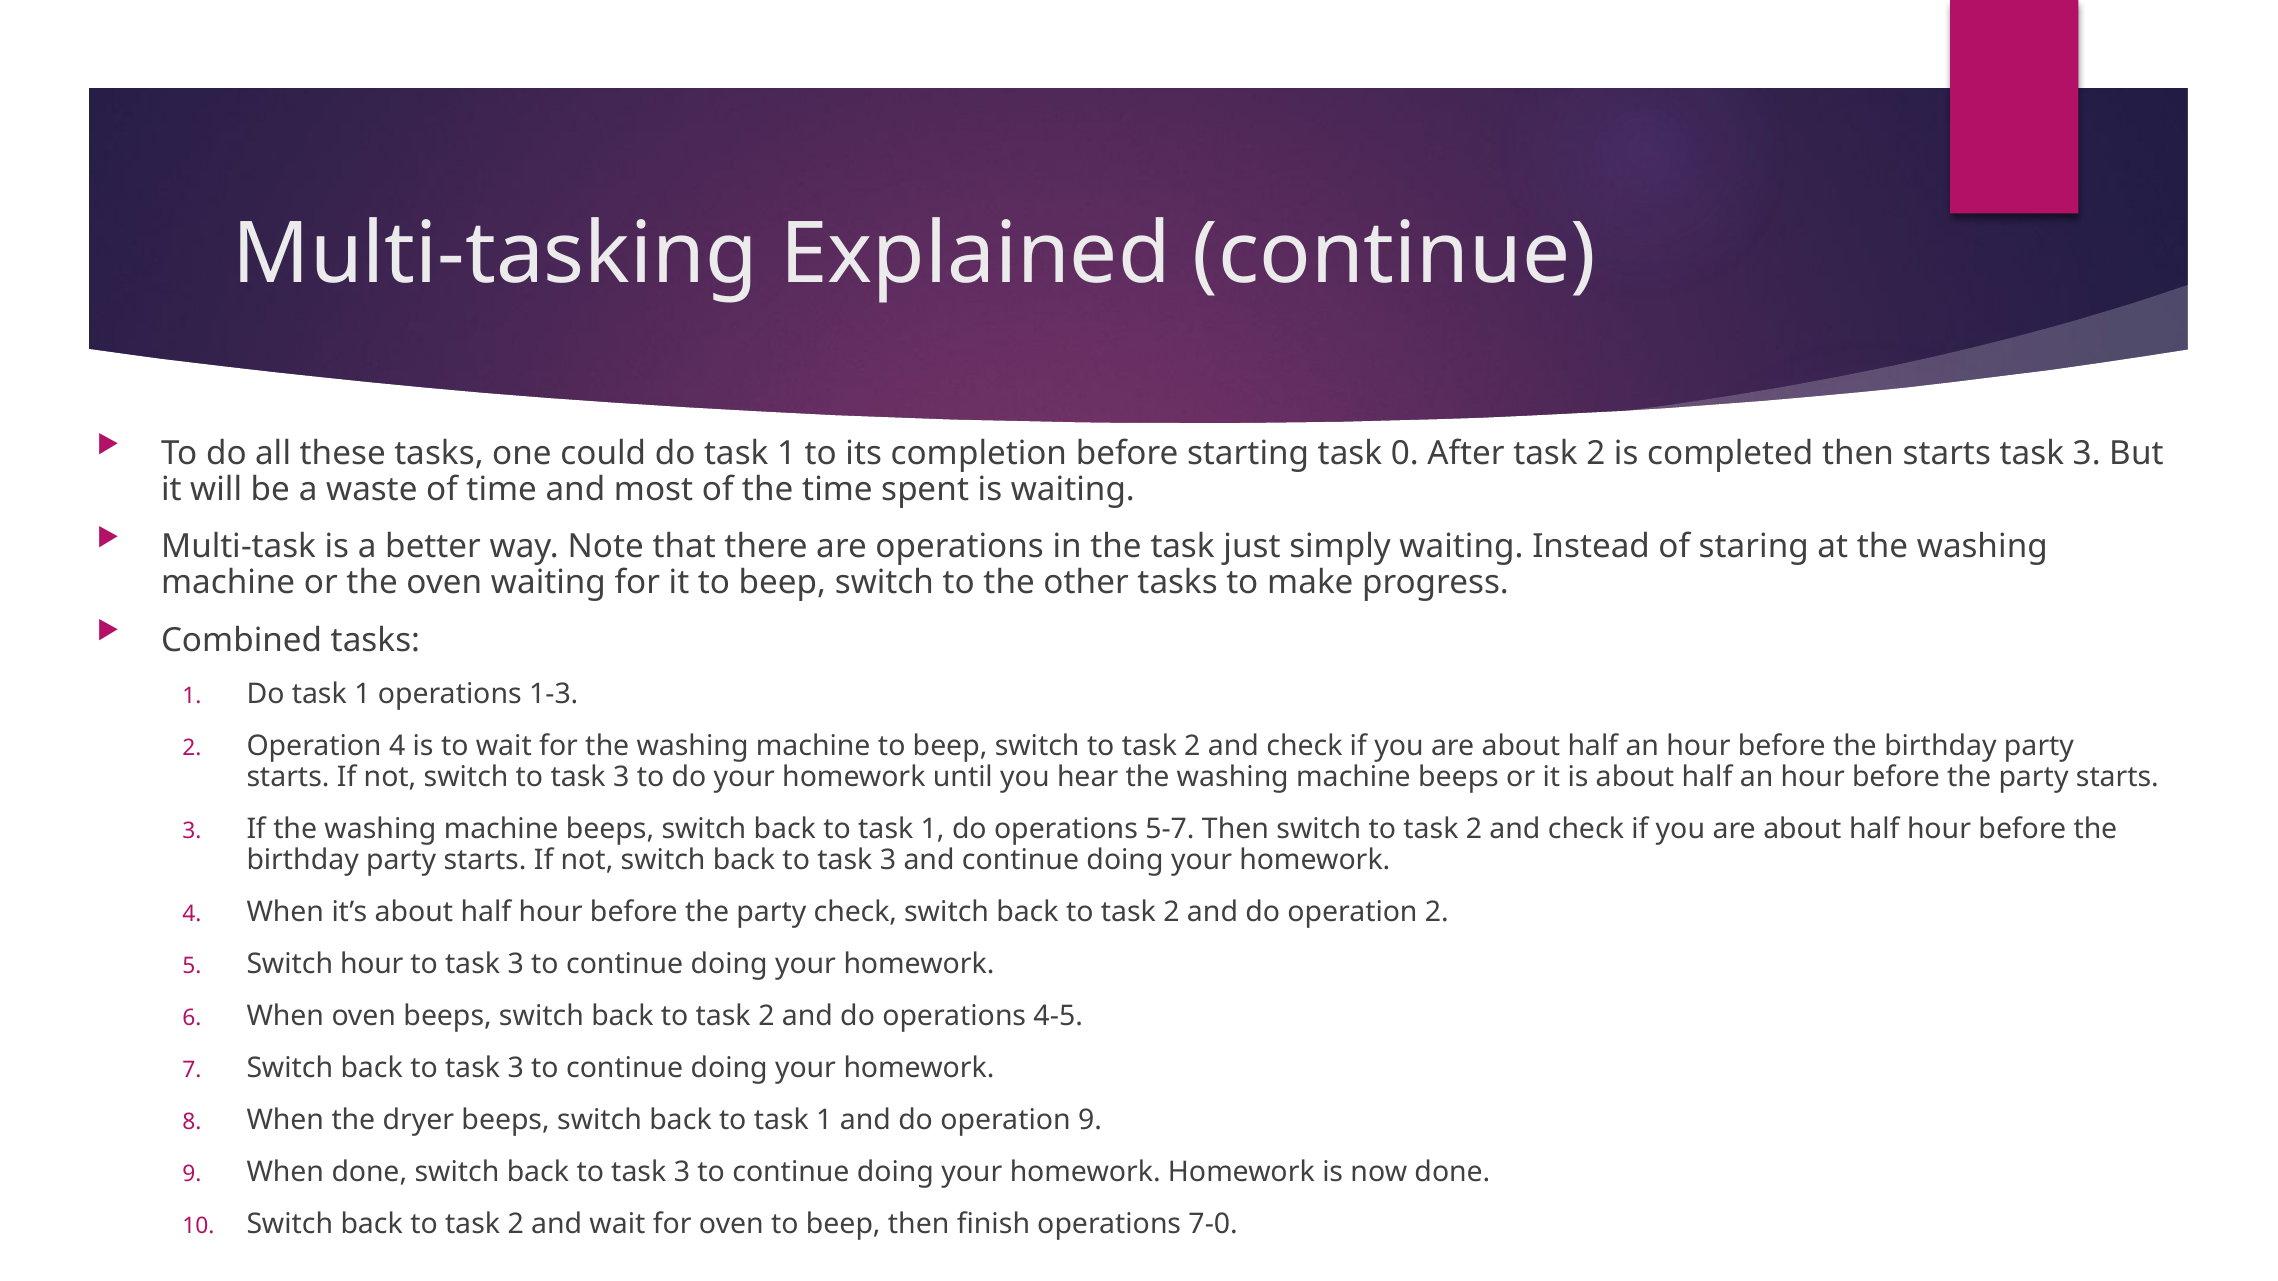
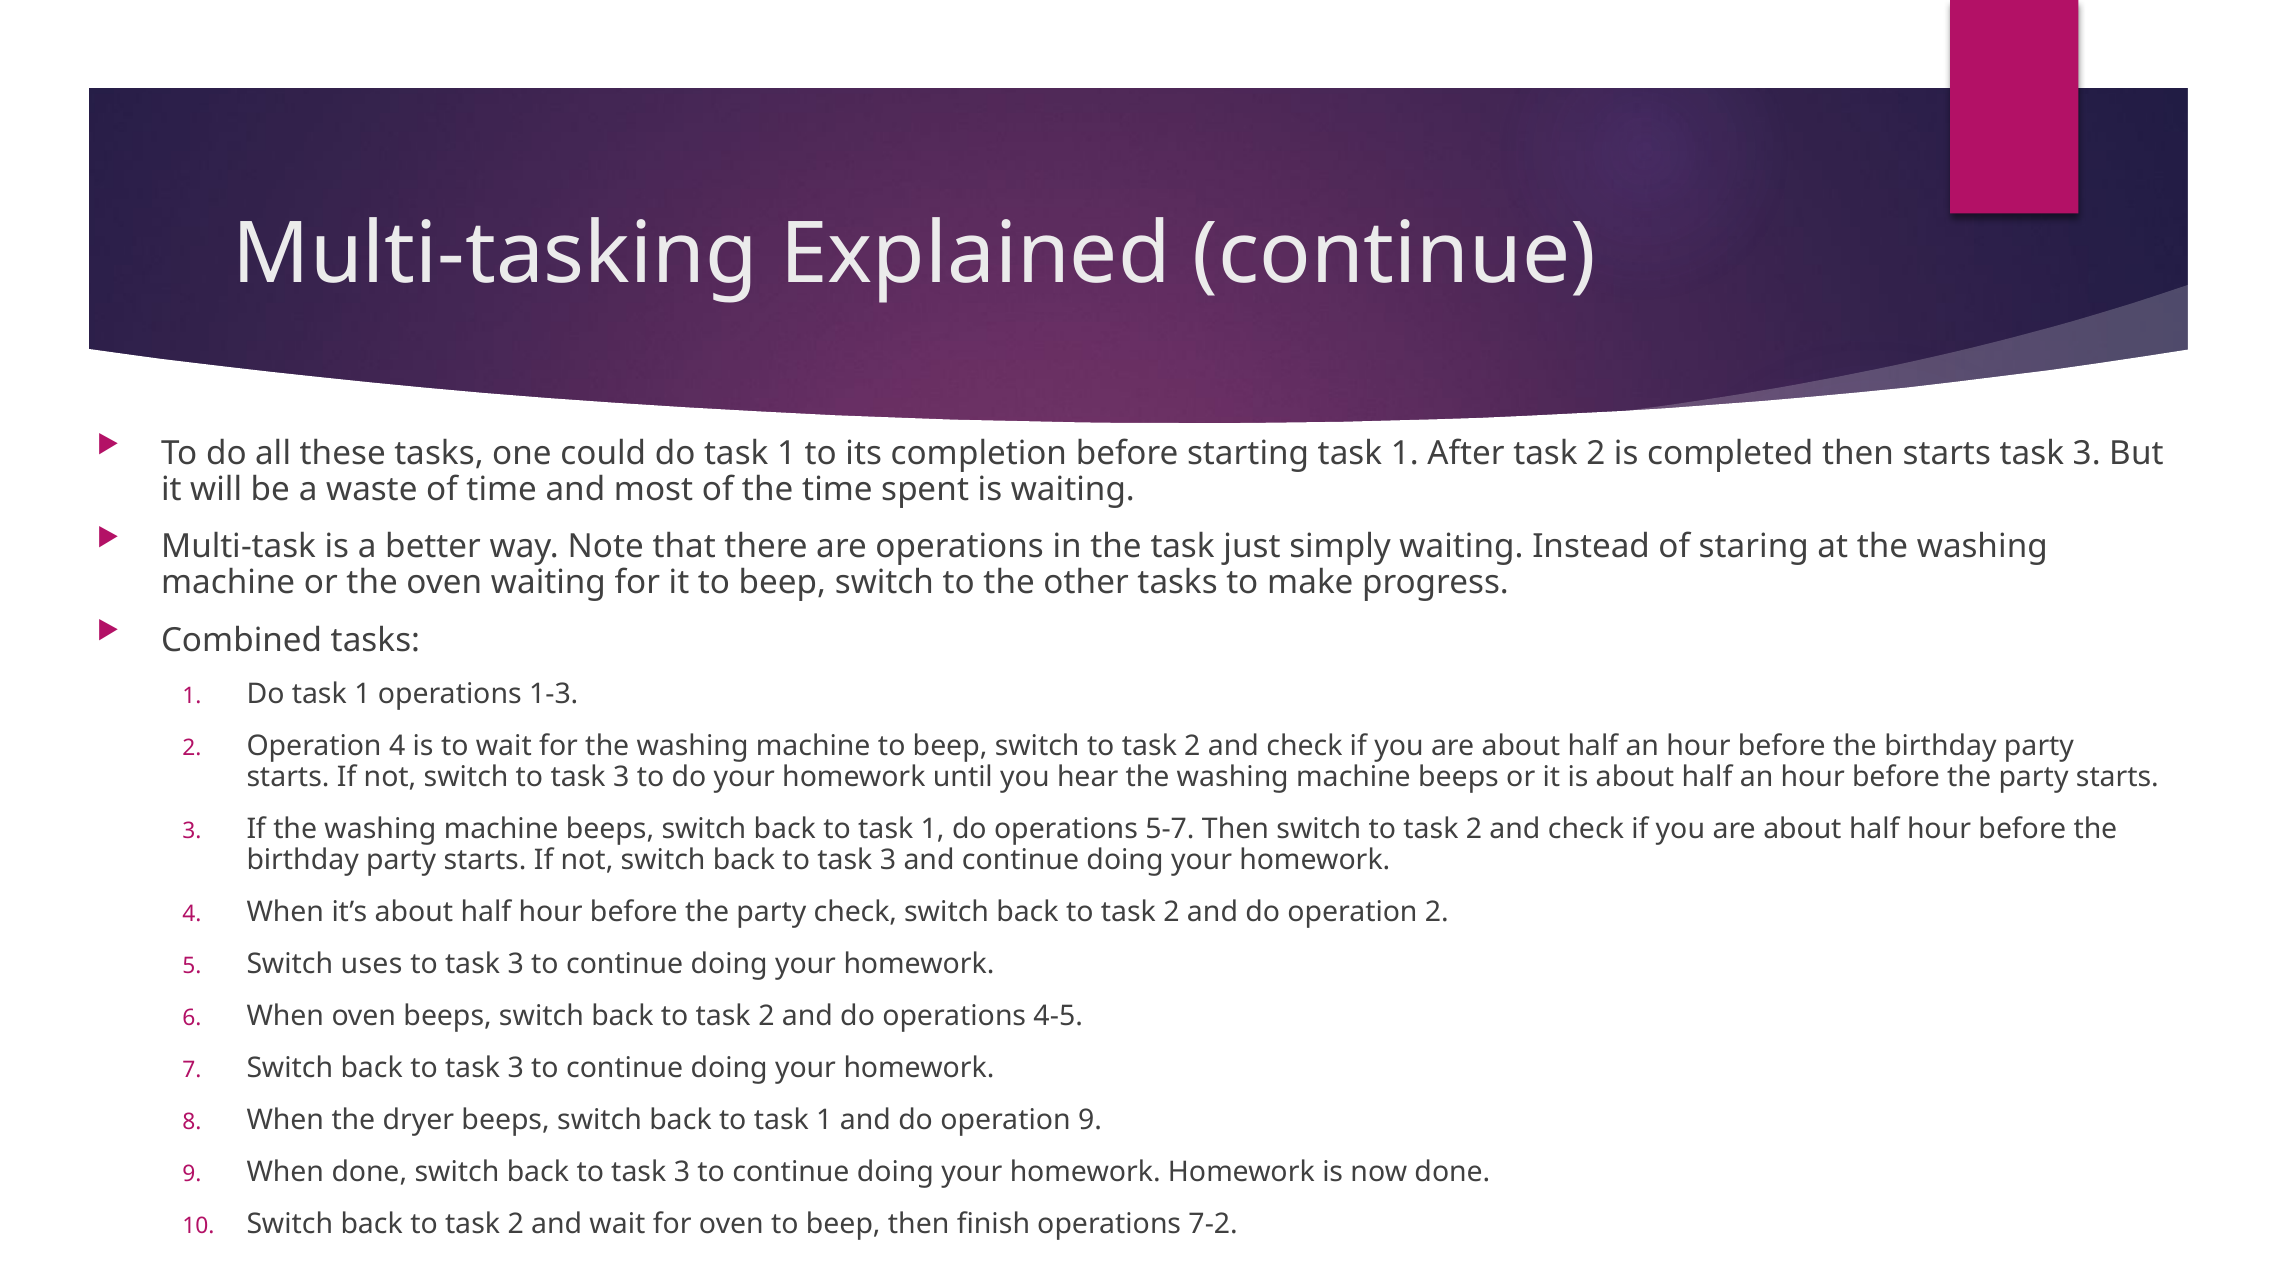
starting task 0: 0 -> 1 (1405, 454)
Switch hour: hour -> uses (372, 964)
7-0: 7-0 -> 7-2 (1213, 1224)
